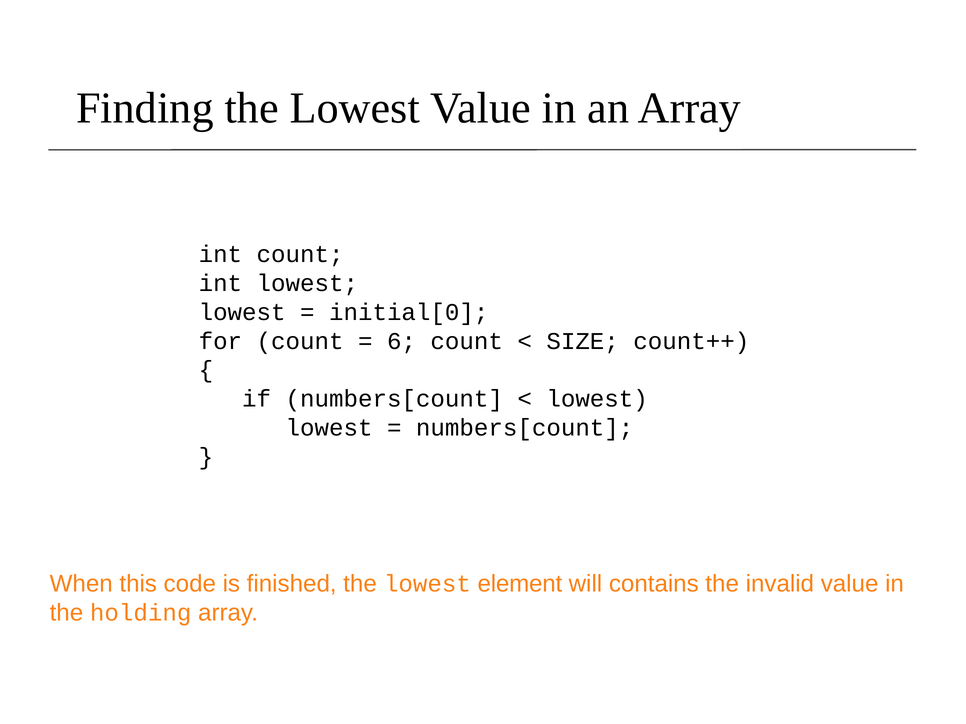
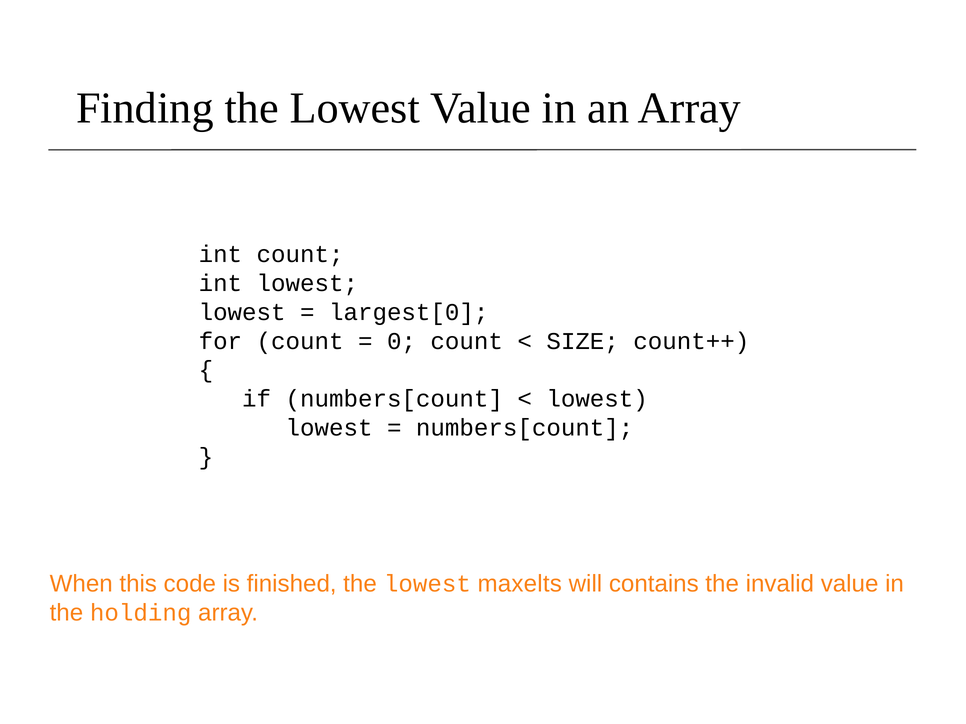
initial[0: initial[0 -> largest[0 (409, 312)
6: 6 -> 0 (401, 341)
element: element -> maxelts (520, 584)
